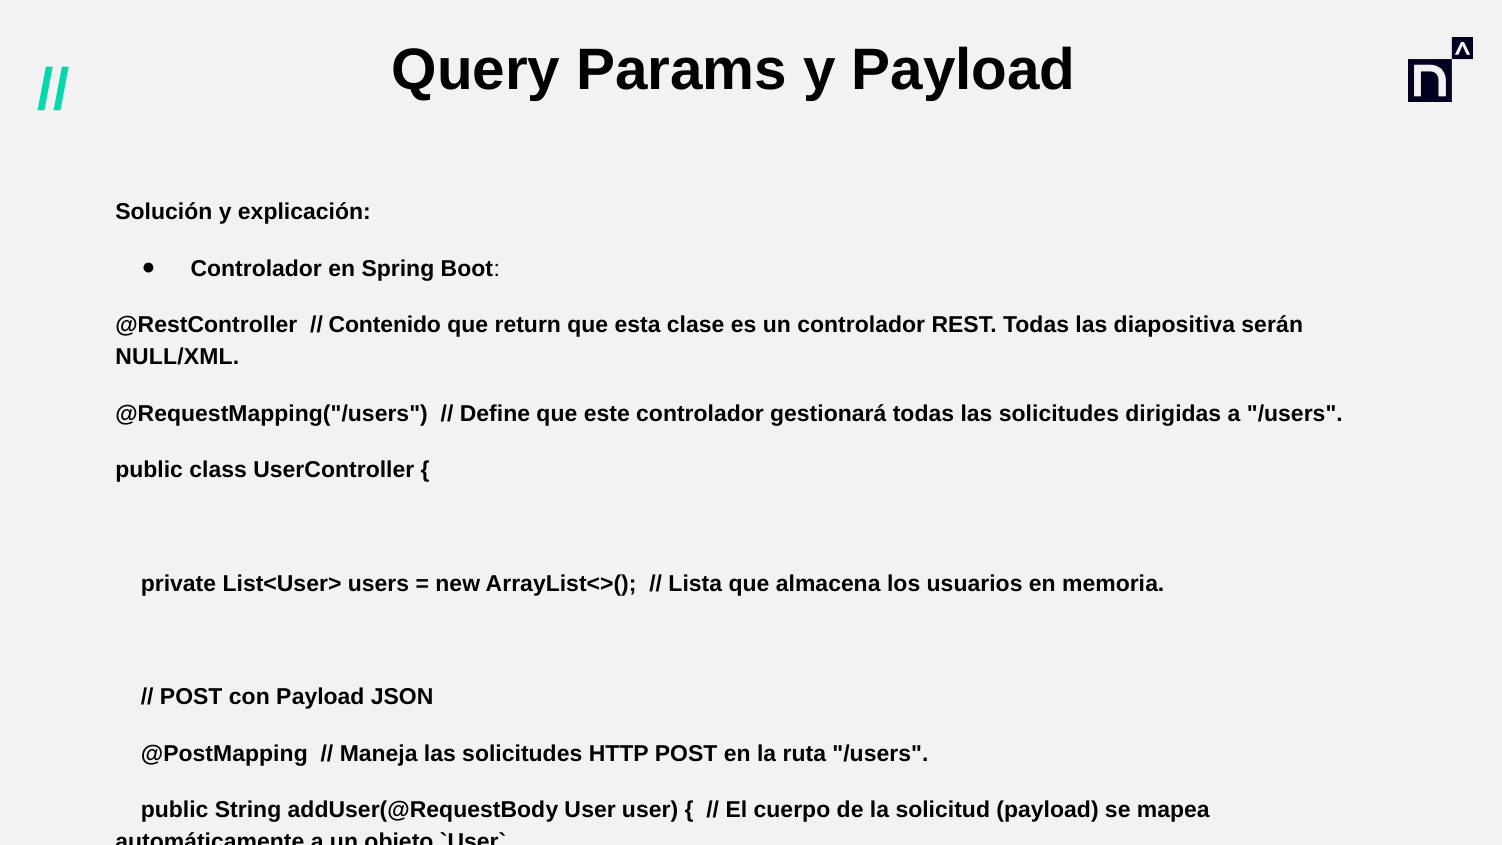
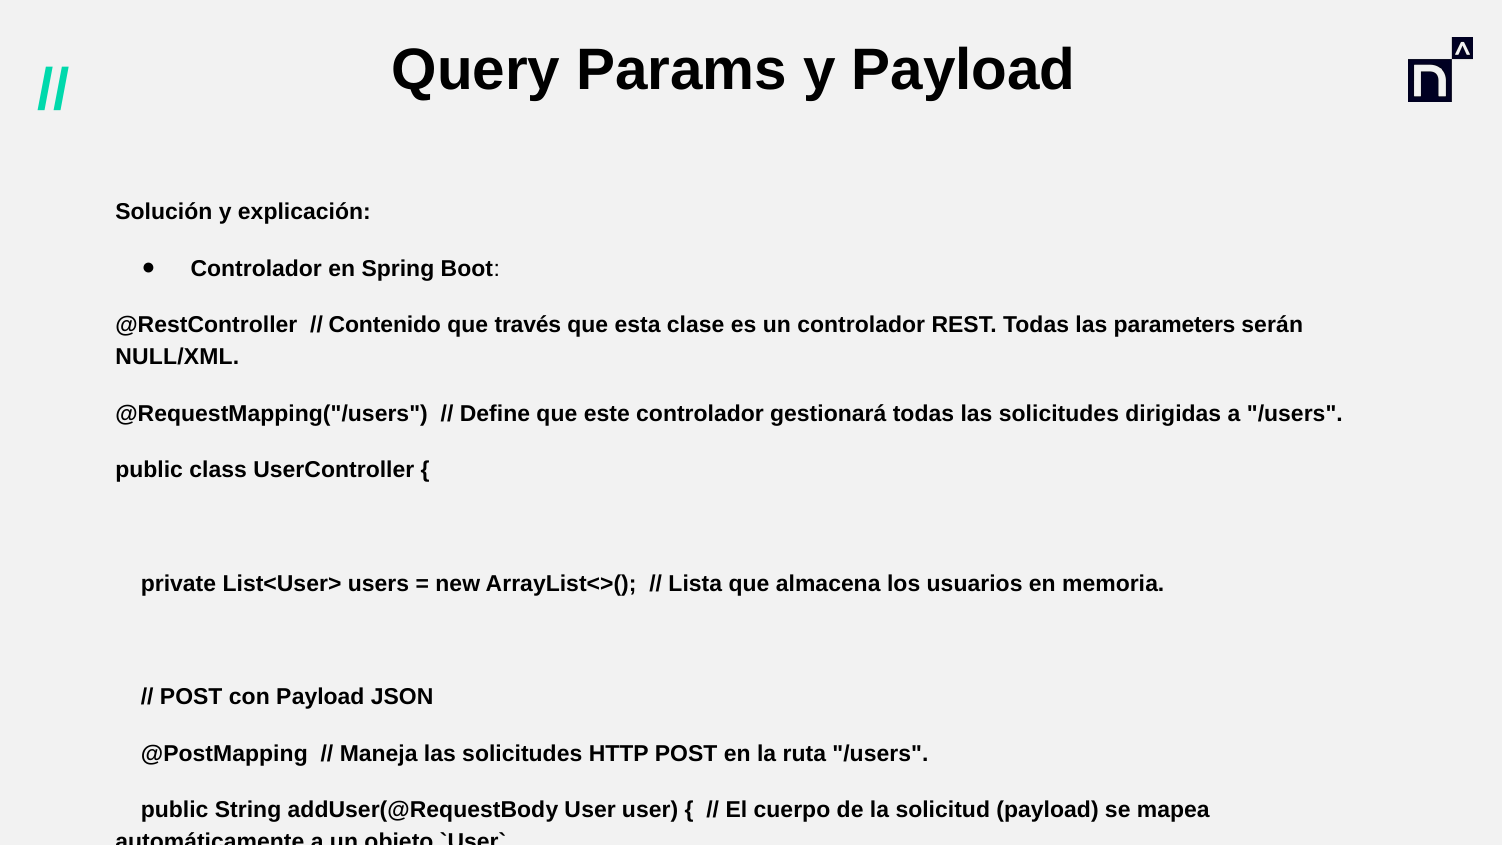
que return: return -> través (528, 325)
diapositiva: diapositiva -> parameters (1175, 325)
